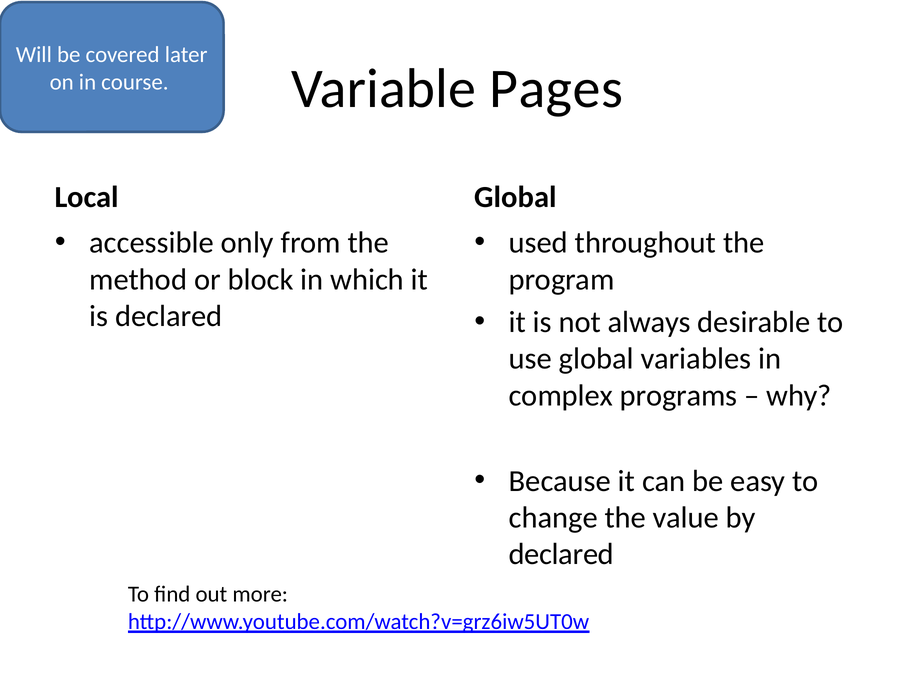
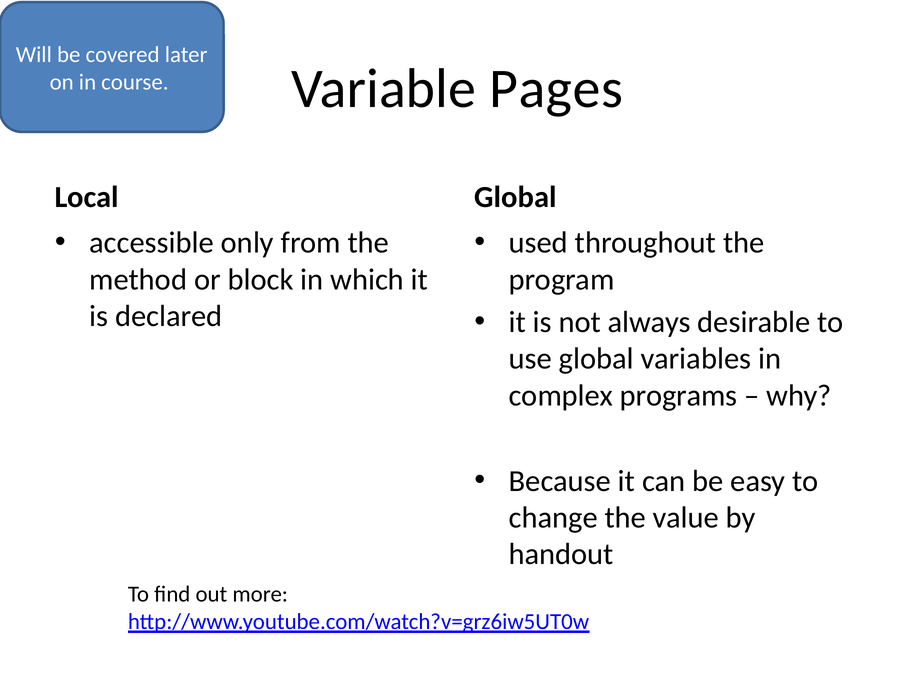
declared: declared -> handout (561, 554)
